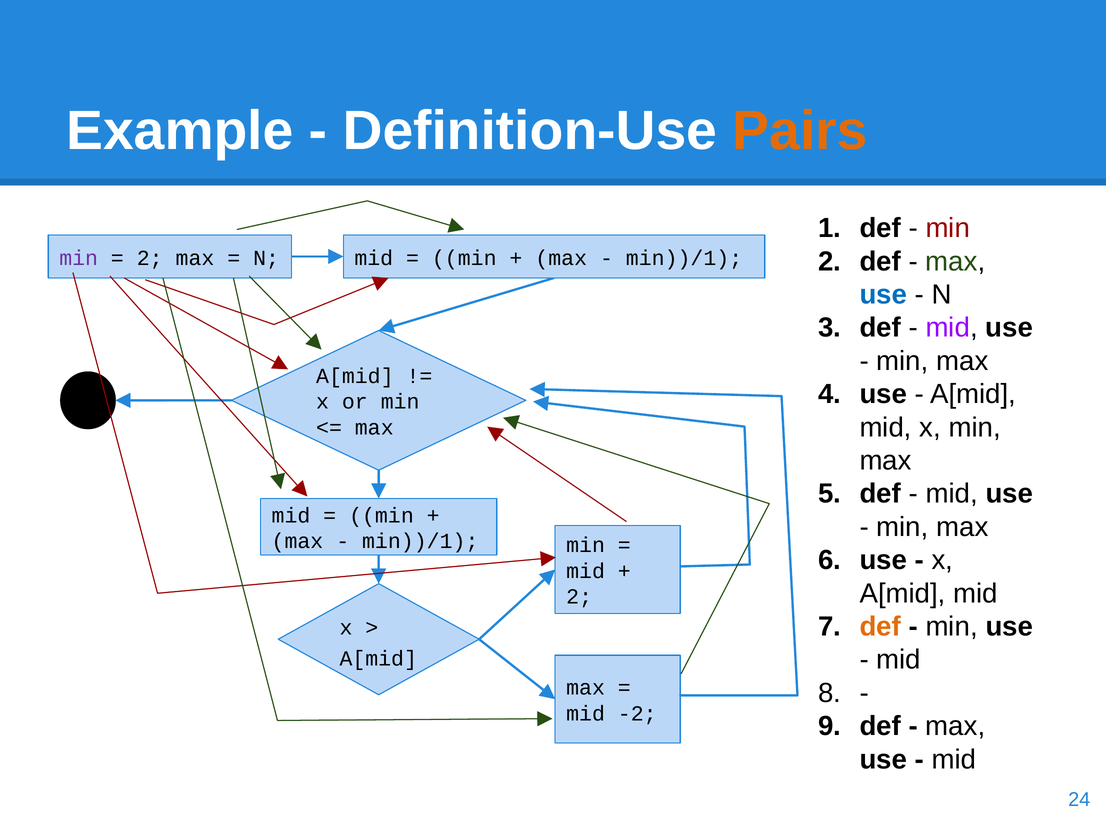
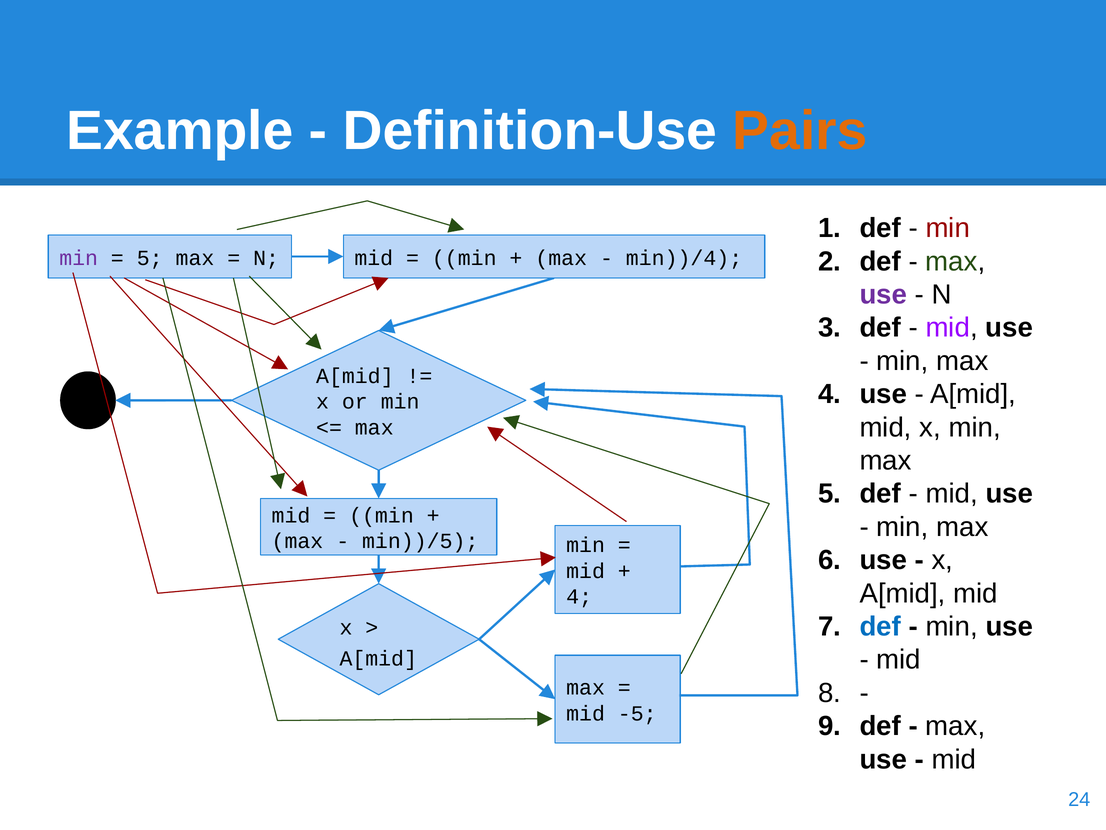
2: 2 -> 5 (150, 258)
min))/1: min))/1 -> min))/4 (684, 258)
use colour: blue -> purple (883, 294)
min))/1: min))/1 -> min))/5 (420, 541)
2: 2 -> 4 (579, 596)
def colour: orange -> blue (880, 626)
-2: -2 -> -5 (637, 713)
